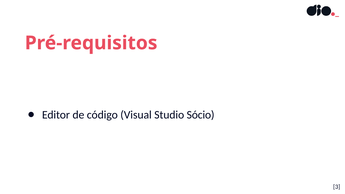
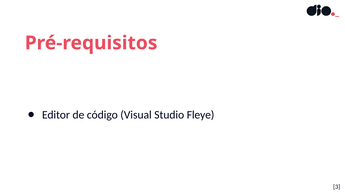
Sócio: Sócio -> Fleye (201, 115)
